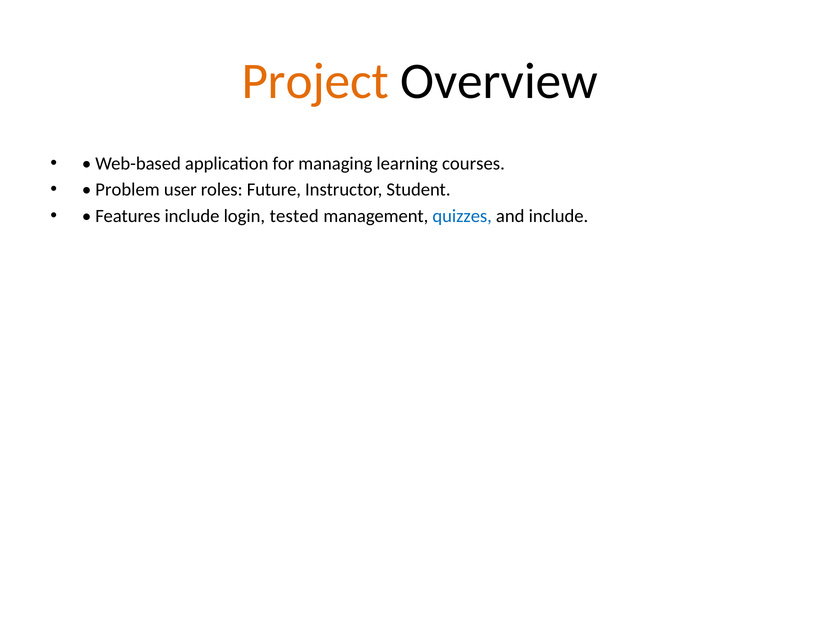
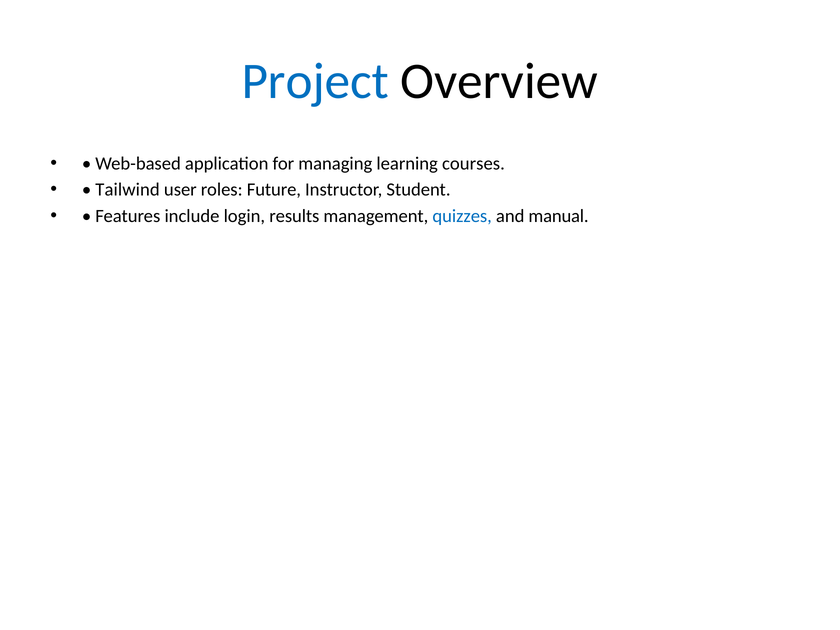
Project colour: orange -> blue (315, 81)
Problem: Problem -> Tailwind (128, 190)
tested: tested -> results (294, 216)
and include: include -> manual (559, 216)
